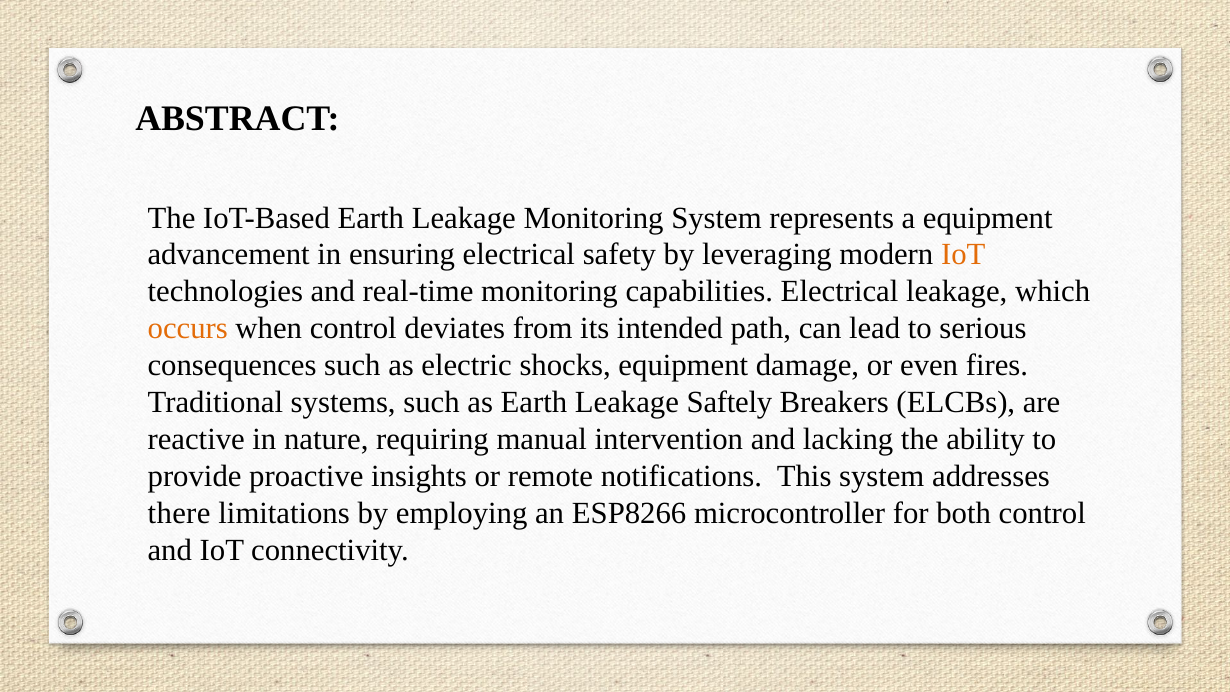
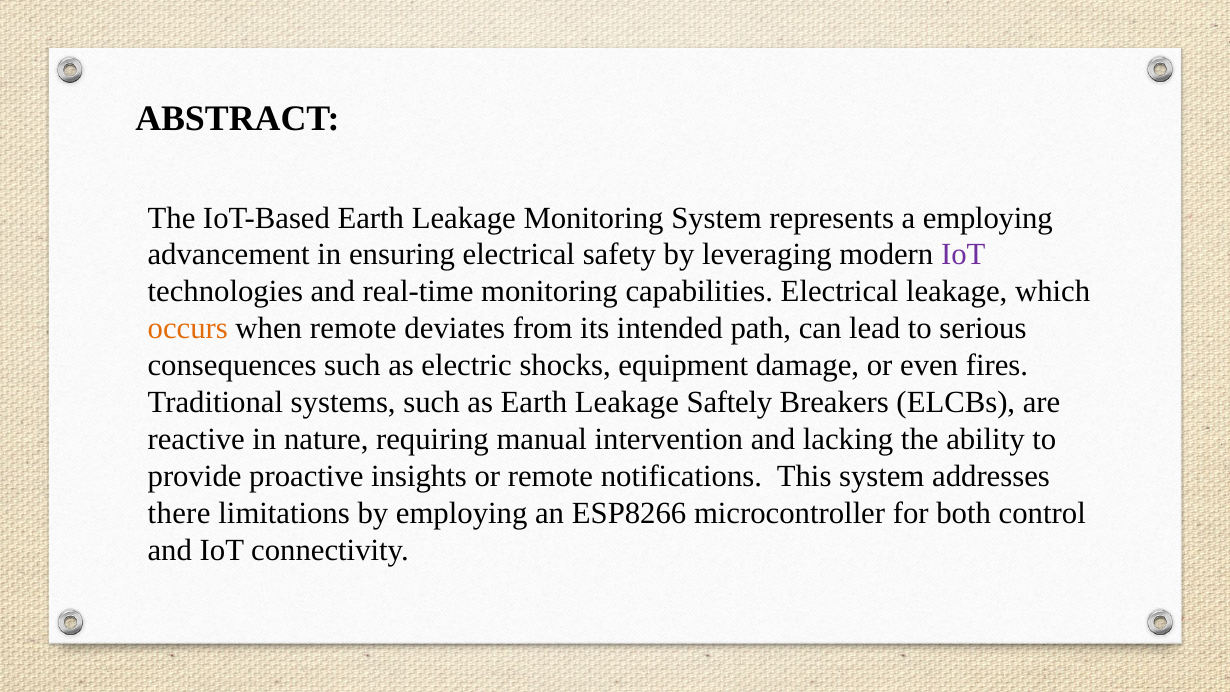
a equipment: equipment -> employing (988, 218)
IoT colour: orange -> purple (963, 255)
when control: control -> remote (353, 329)
